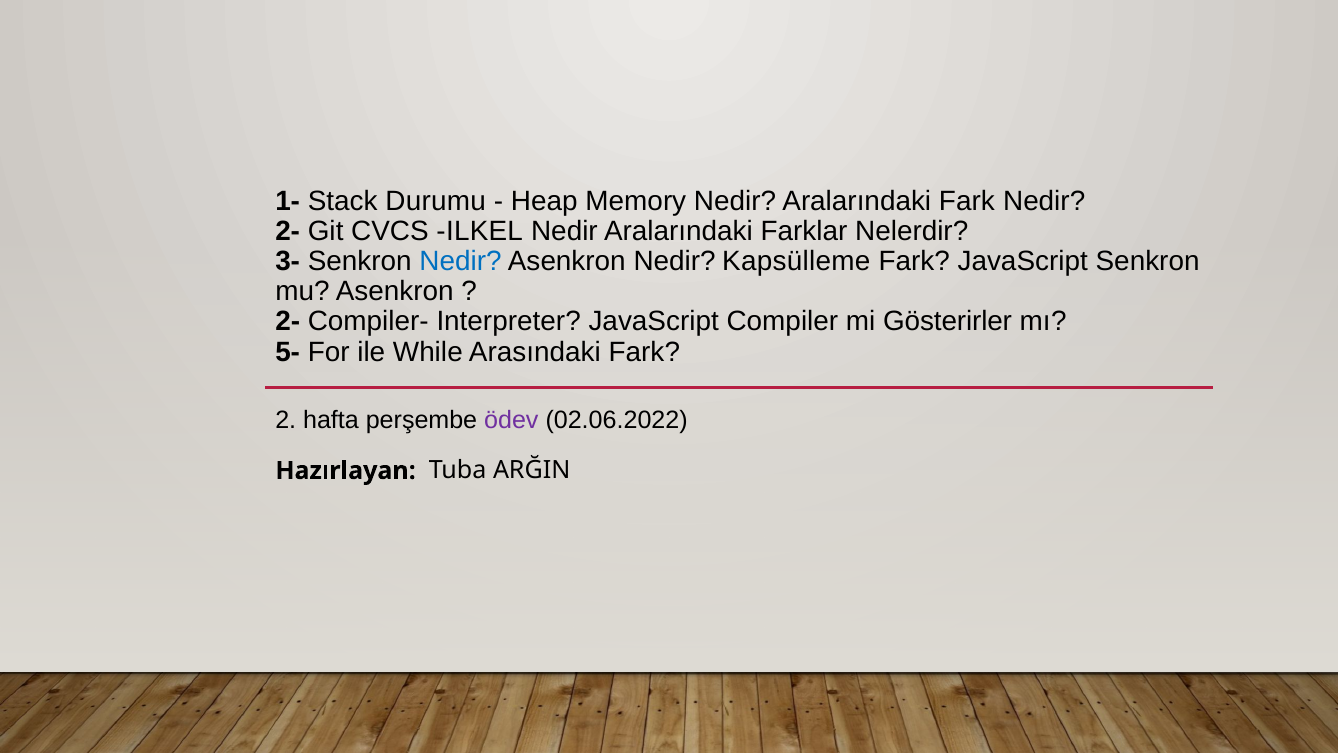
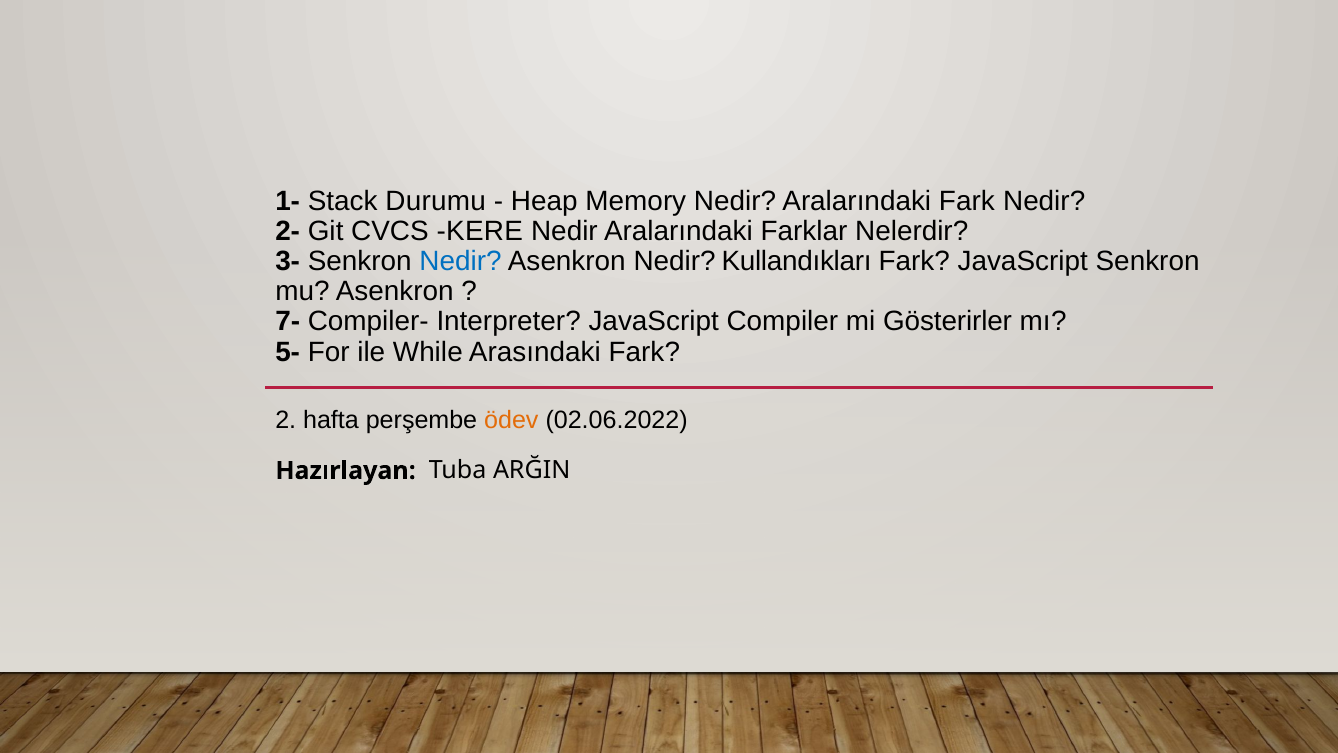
ILKEL: ILKEL -> KERE (480, 231)
Kapsülleme: Kapsülleme -> Kullandıkları (797, 261)
2-: 2- -> 7- (288, 322)
ödev colour: purple -> orange (511, 420)
